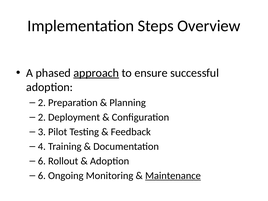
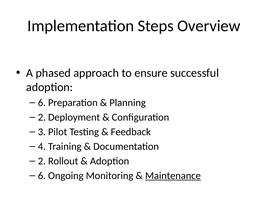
approach underline: present -> none (96, 73)
2: 2 -> 6 (42, 103)
6: 6 -> 2 (42, 161)
